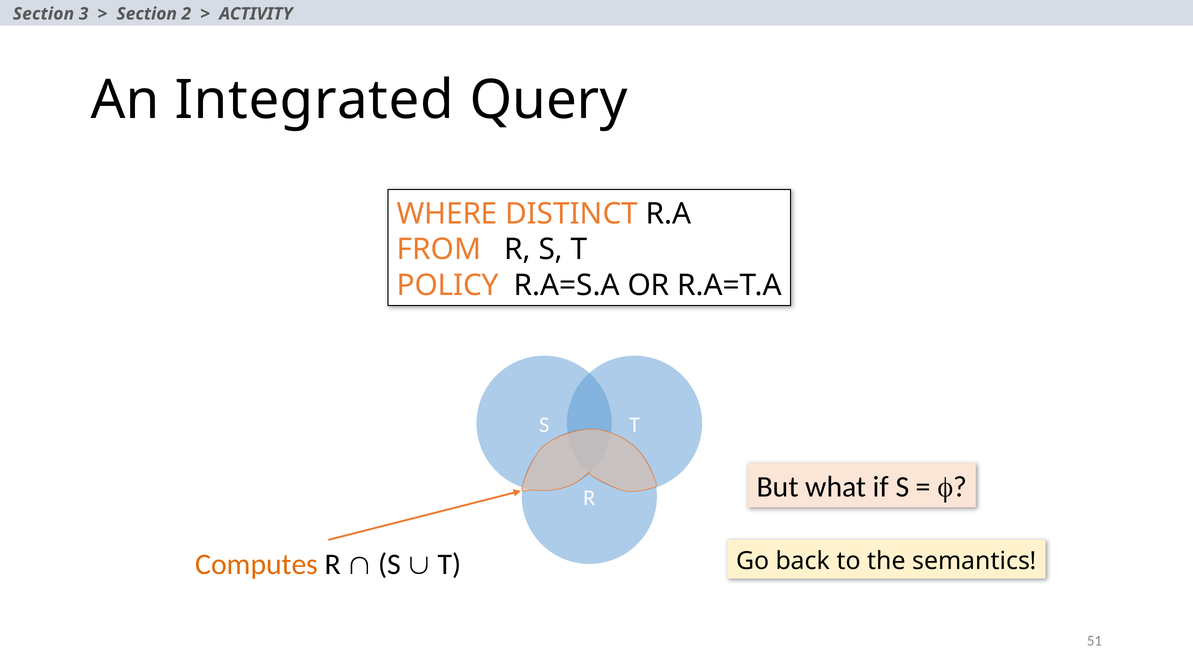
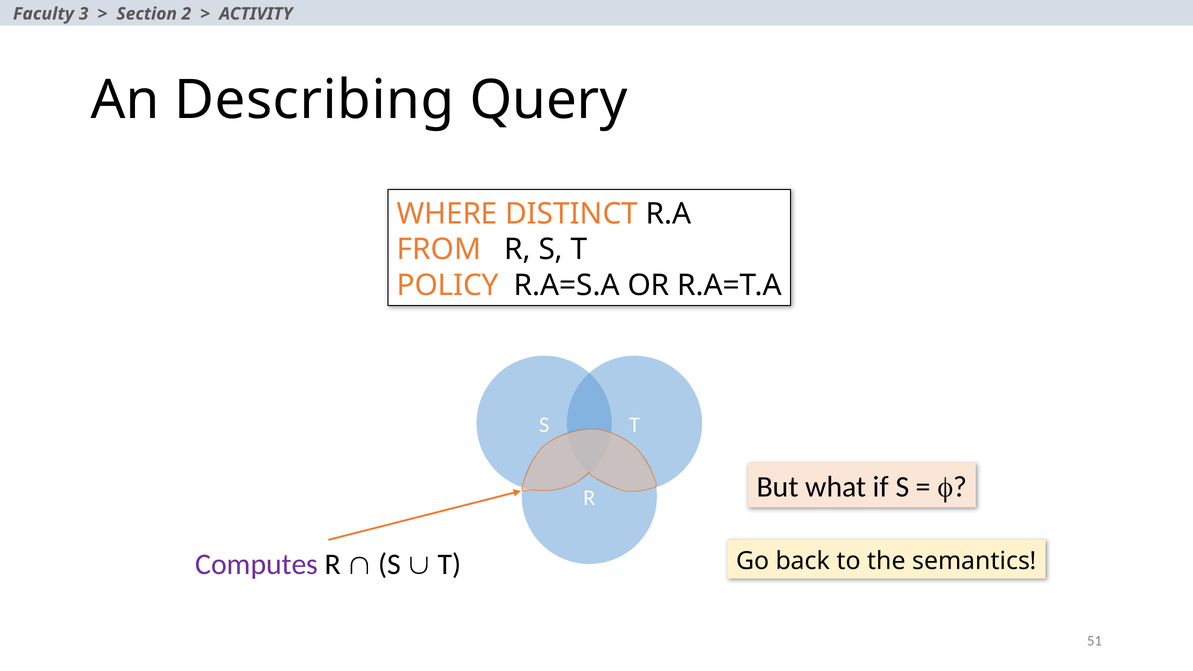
Section: Section -> Faculty (43, 14)
Integrated: Integrated -> Describing (314, 100)
Computes colour: orange -> purple (257, 564)
